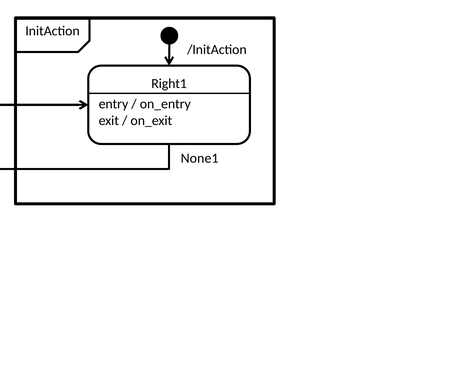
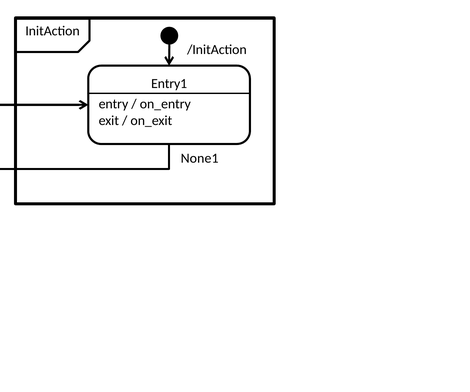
Right1: Right1 -> Entry1 (169, 84)
